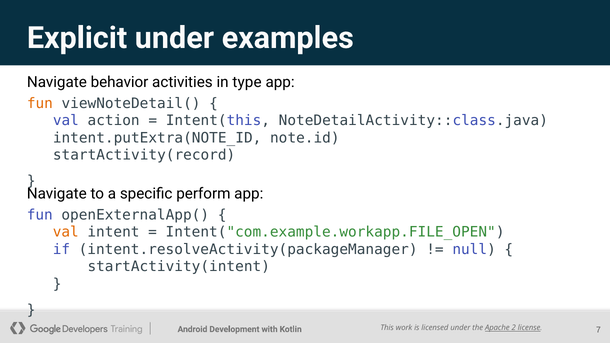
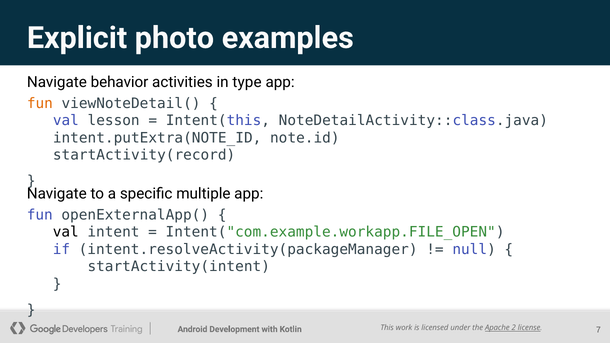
Explicit under: under -> photo (174, 38)
action: action -> lesson (114, 121)
perform: perform -> multiple (203, 194)
val colour: orange -> black (66, 232)
